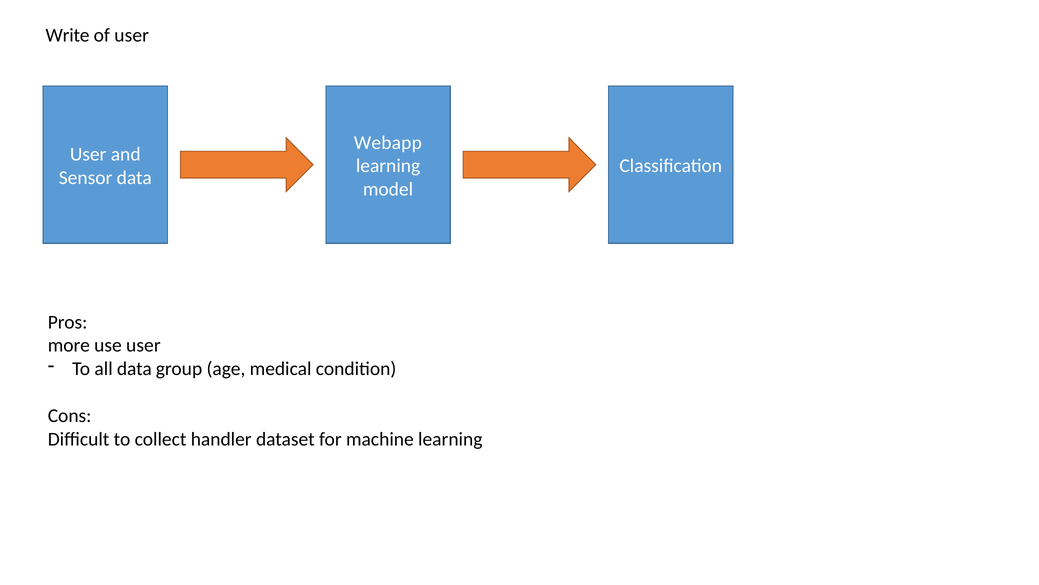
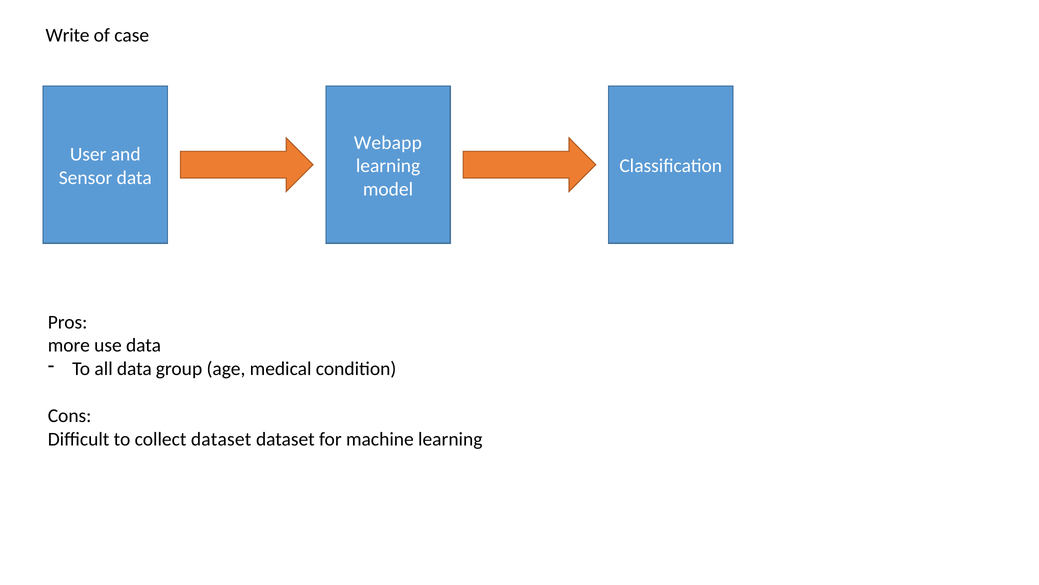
of user: user -> case (132, 35)
use user: user -> data (144, 345)
collect handler: handler -> dataset (221, 439)
